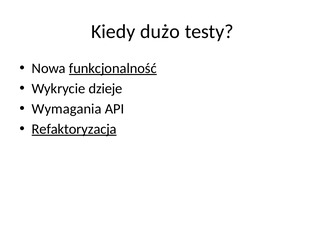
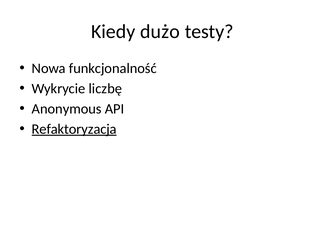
funkcjonalność underline: present -> none (113, 68)
dzieje: dzieje -> liczbę (105, 88)
Wymagania: Wymagania -> Anonymous (67, 109)
